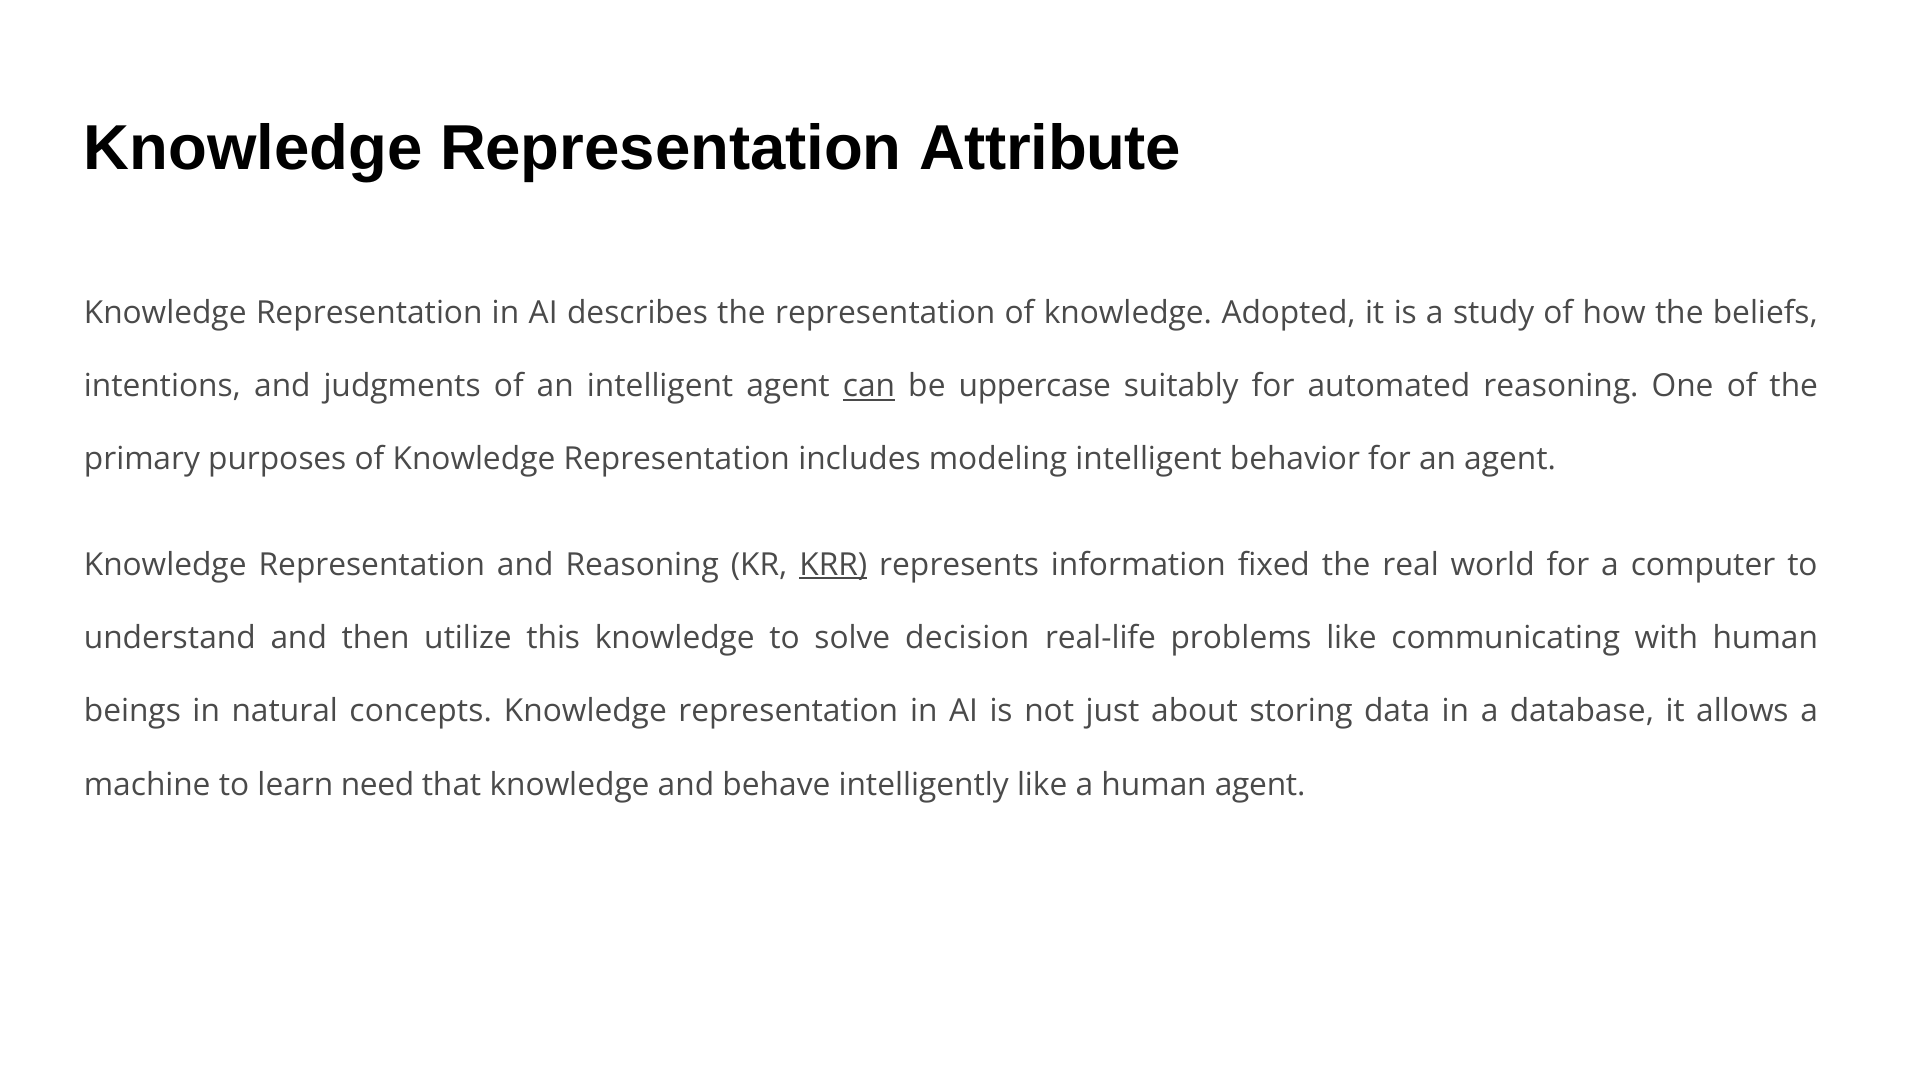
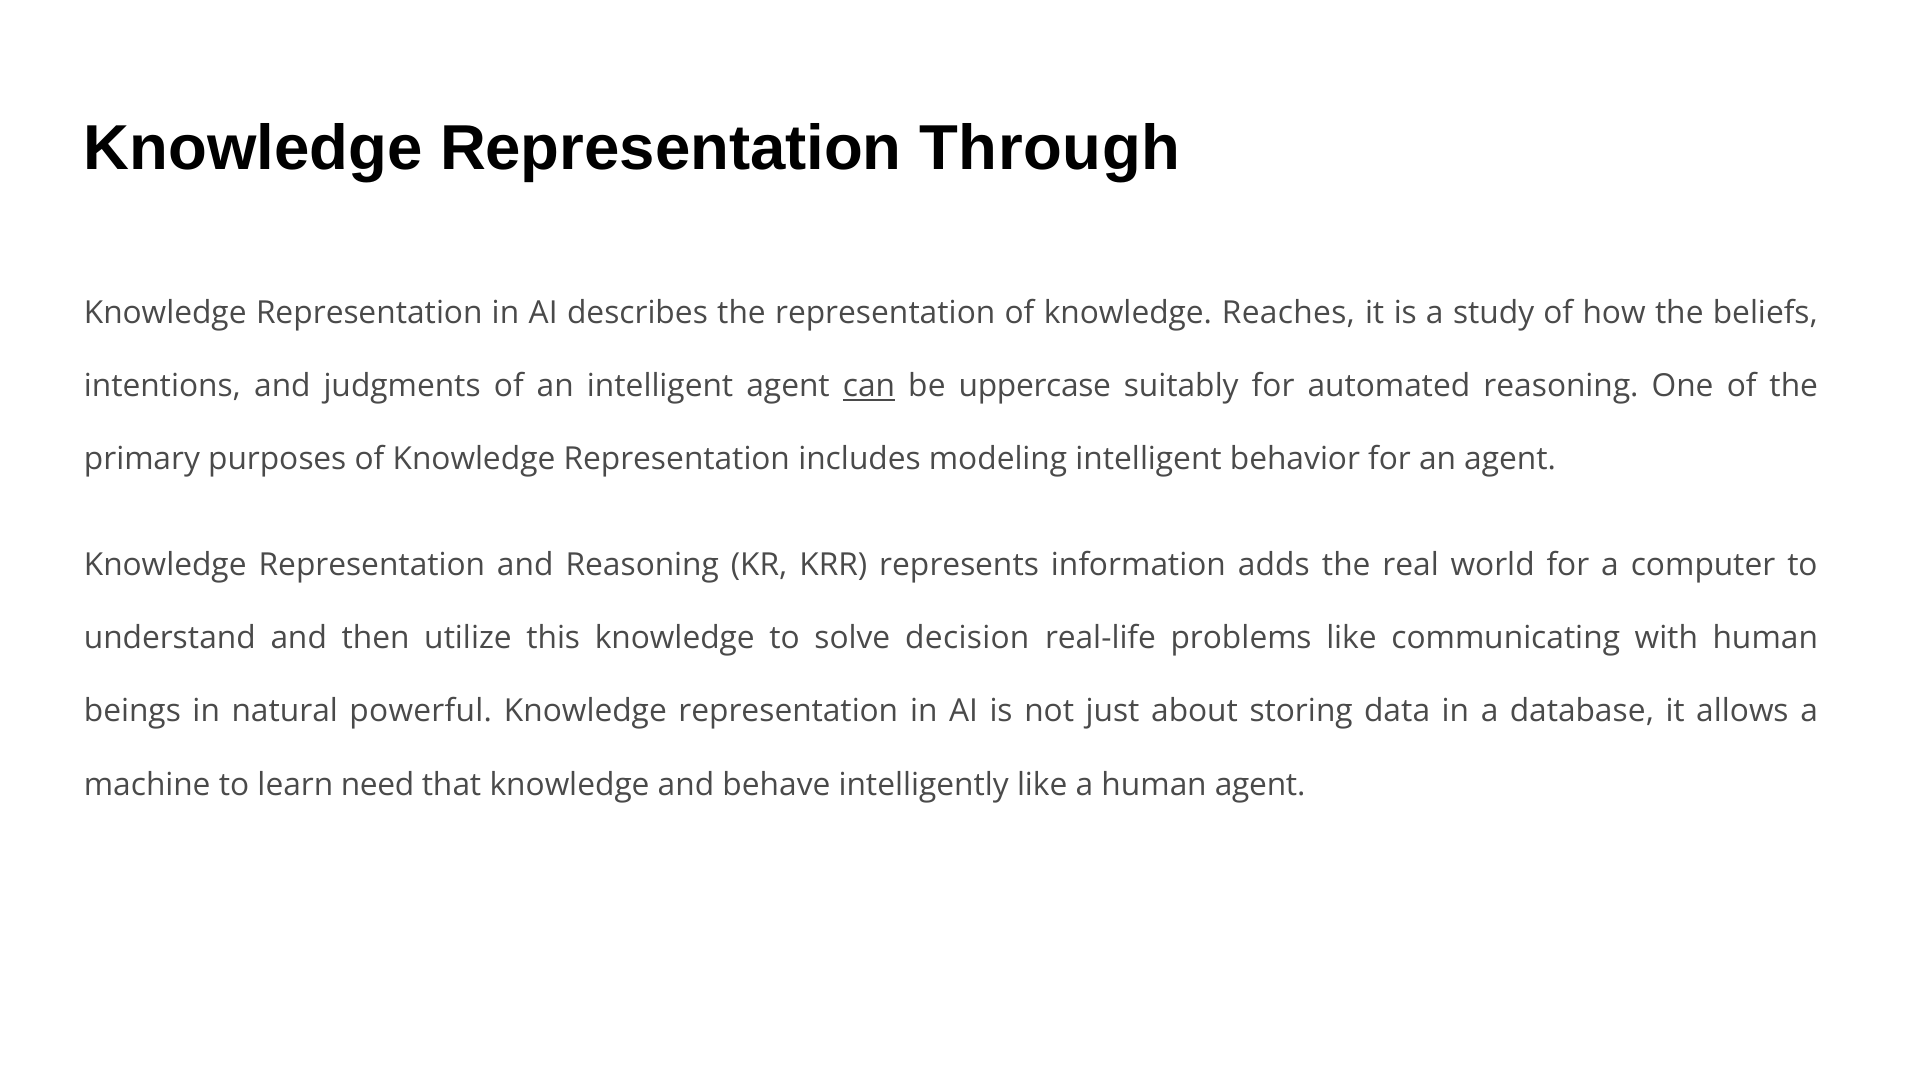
Attribute: Attribute -> Through (1050, 148)
Adopted: Adopted -> Reaches (1288, 313)
KRR underline: present -> none (833, 565)
fixed: fixed -> adds (1274, 565)
concepts: concepts -> powerful (421, 712)
